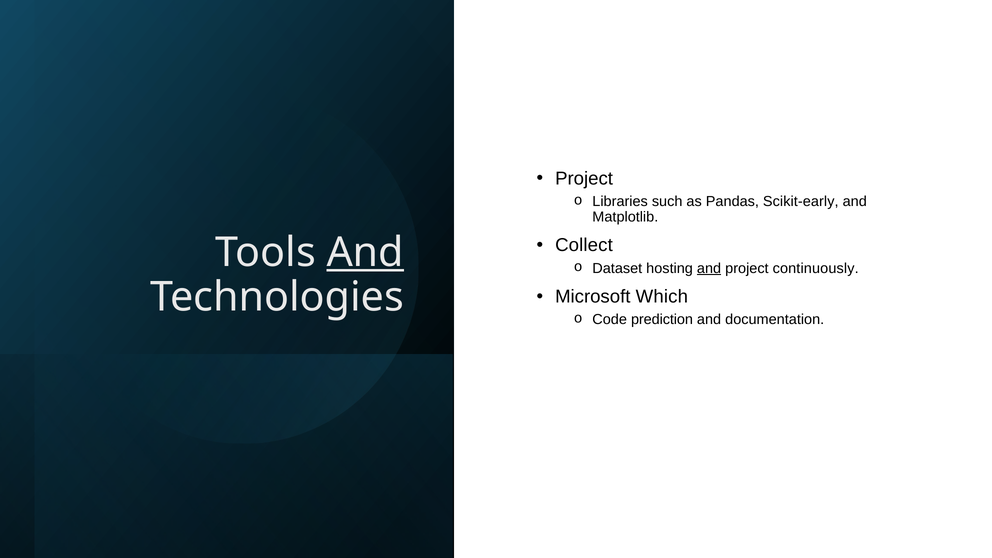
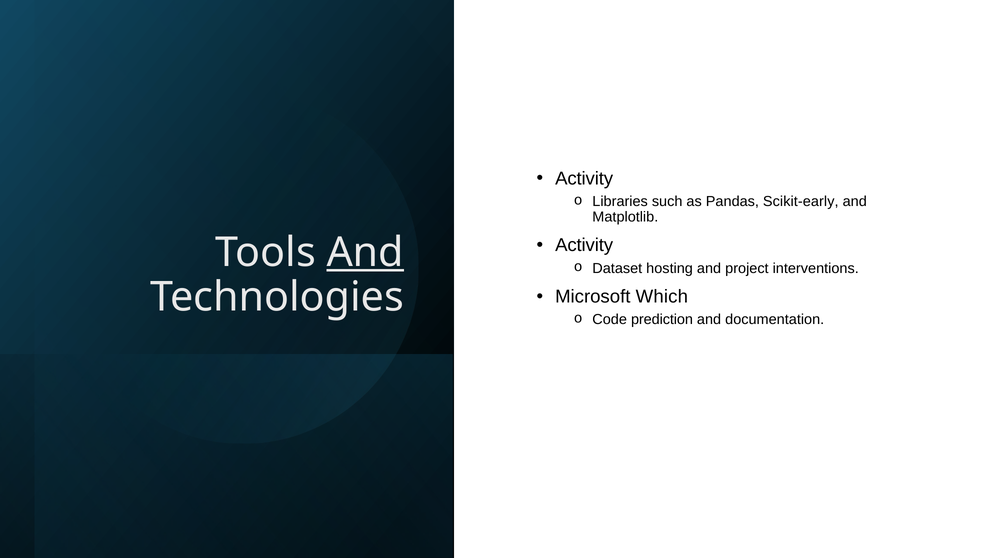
Project: Project -> Activity (584, 178)
Collect: Collect -> Activity (584, 245)
and underline: present -> none (709, 268)
continuously: continuously -> interventions (816, 268)
